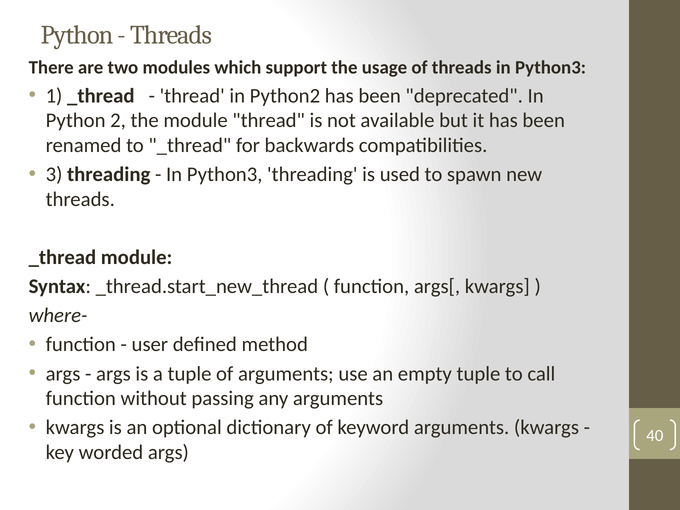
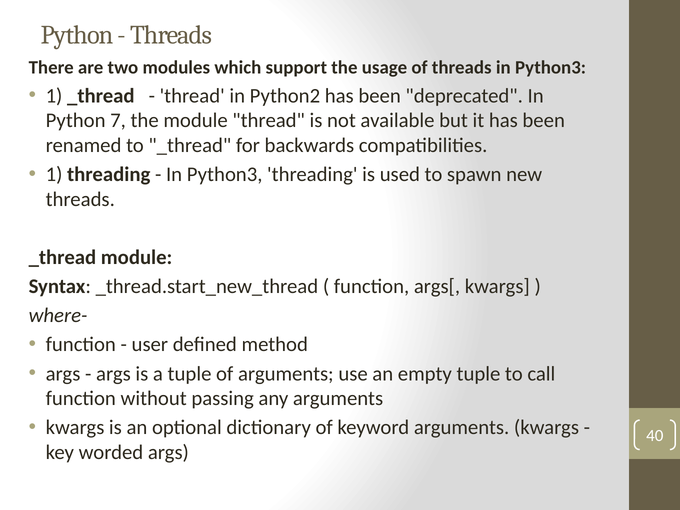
2: 2 -> 7 (118, 121)
3: 3 -> 1 (54, 174)
